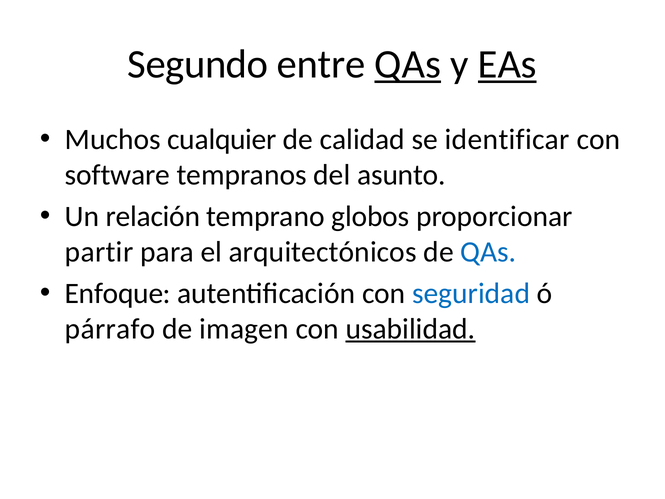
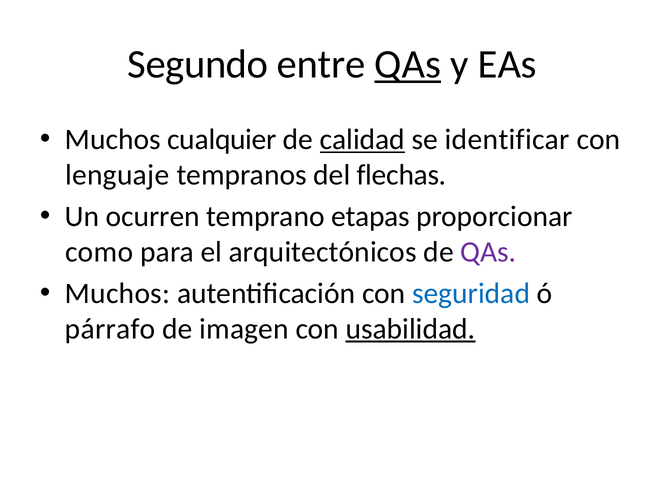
EAs underline: present -> none (507, 64)
calidad underline: none -> present (362, 140)
software: software -> lenguaje (117, 175)
asunto: asunto -> flechas (402, 175)
relación: relación -> ocurren (153, 216)
globos: globos -> etapas (370, 216)
partir: partir -> como (99, 252)
QAs colour: blue -> purple (488, 252)
Enfoque: Enfoque -> Muchos (118, 293)
